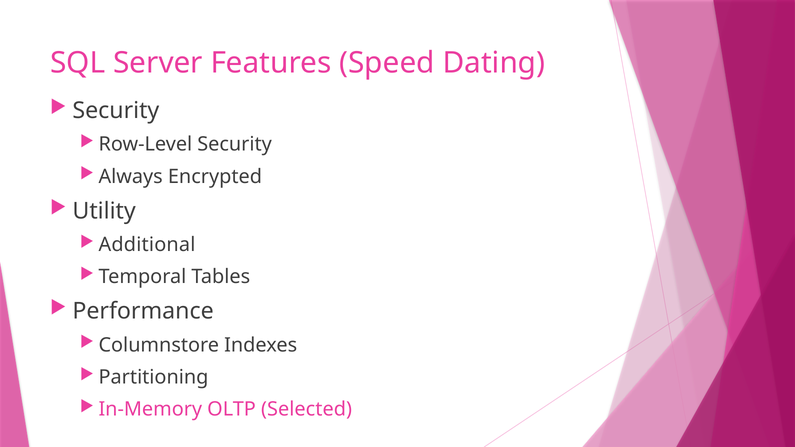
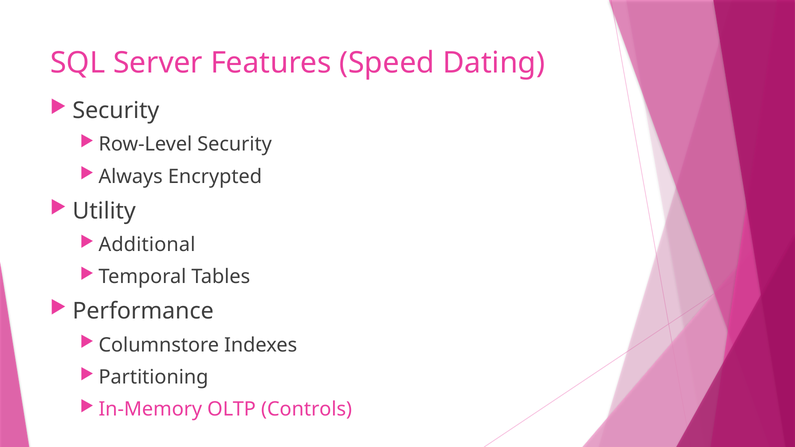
Selected: Selected -> Controls (307, 409)
